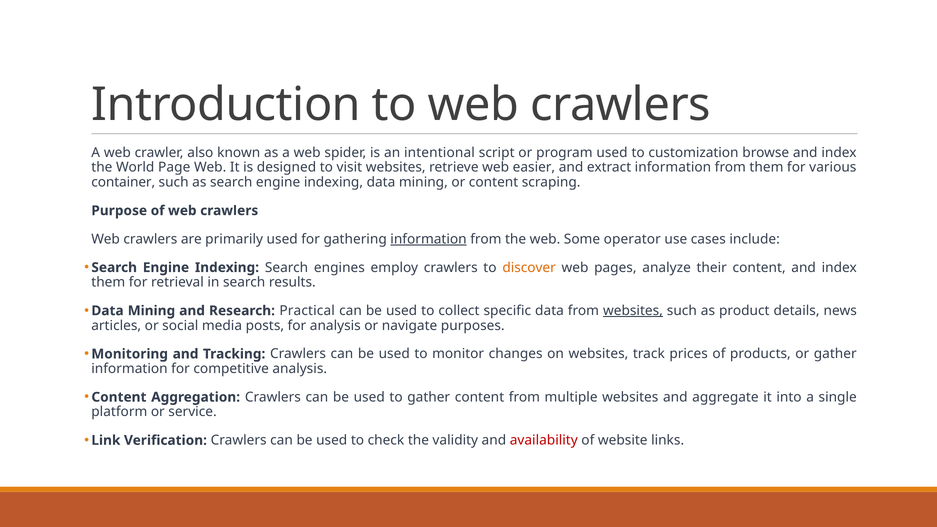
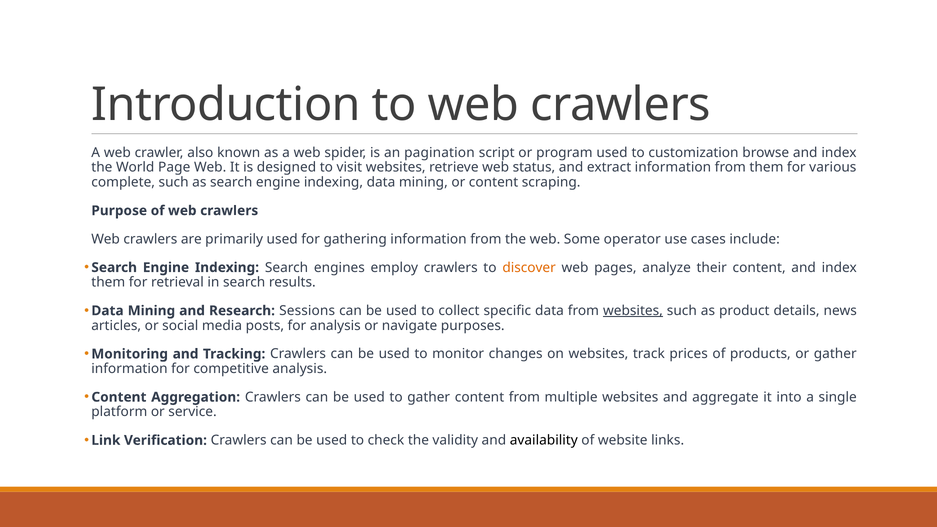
intentional: intentional -> pagination (439, 153)
easier: easier -> status (534, 167)
container: container -> complete (123, 182)
information underline: present -> none (429, 239)
Practical: Practical -> Sessions (307, 311)
availability colour: red -> black (544, 440)
